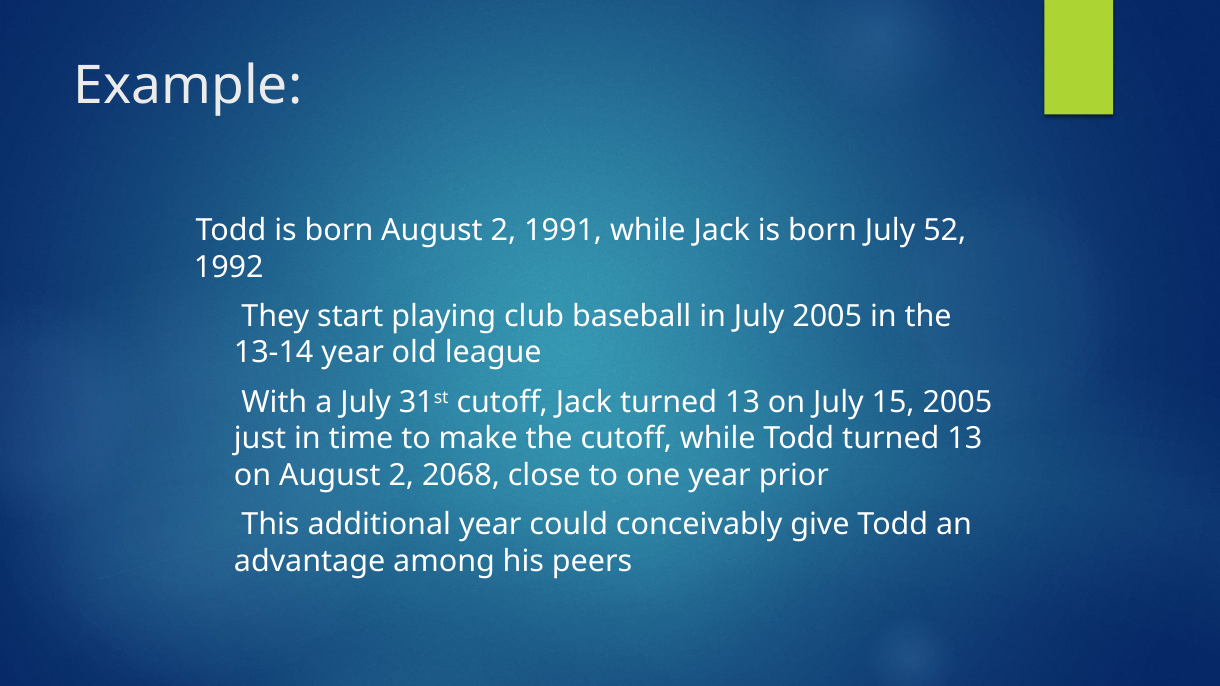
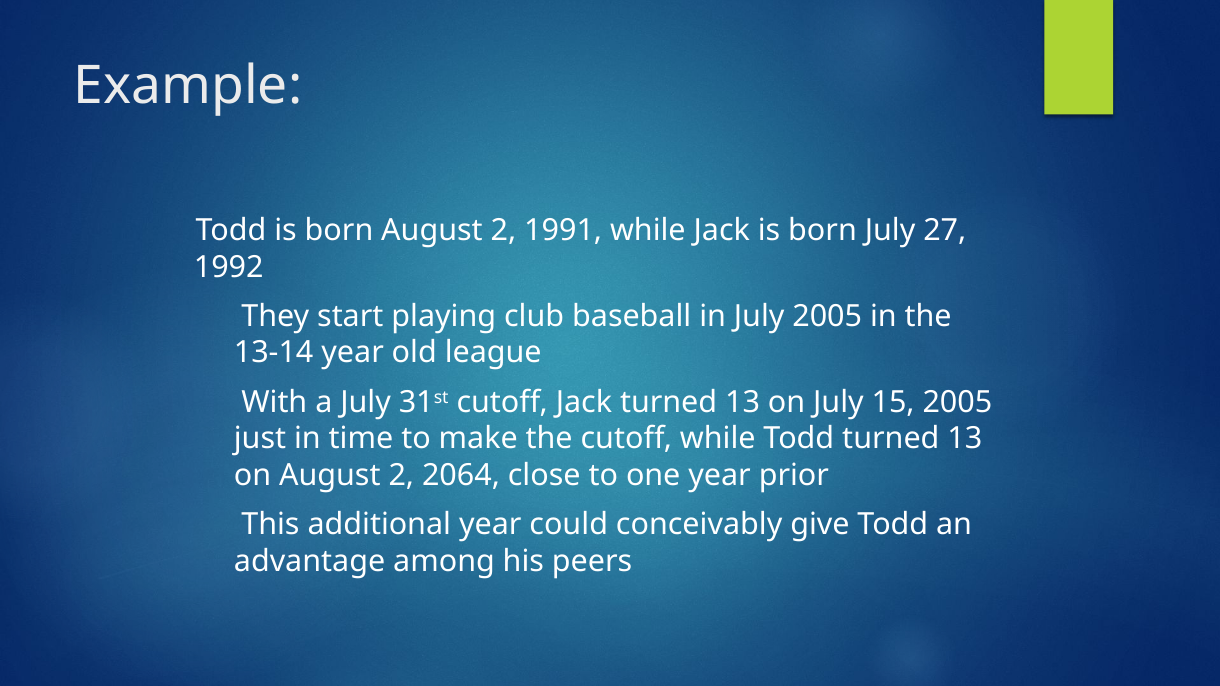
52: 52 -> 27 (945, 230)
2068: 2068 -> 2064 (461, 475)
